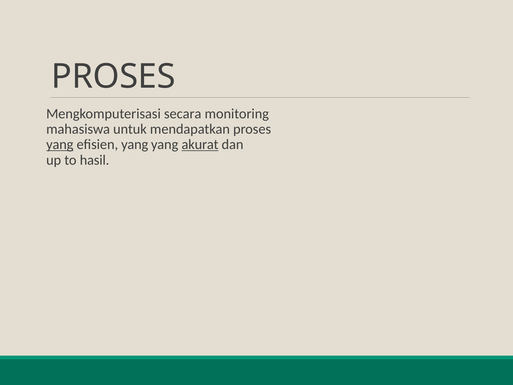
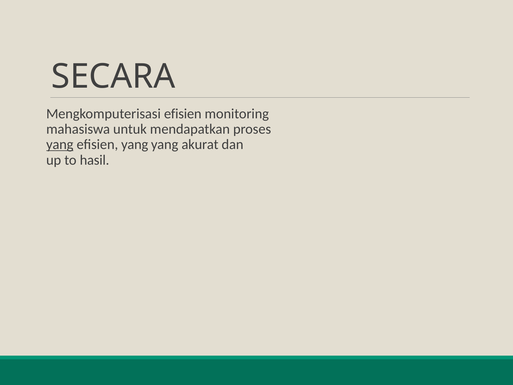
PROSES: PROSES -> SECARA (113, 77)
Mengkomputerisasi secara: secara -> efisien (183, 114)
akurat underline: present -> none (200, 145)
